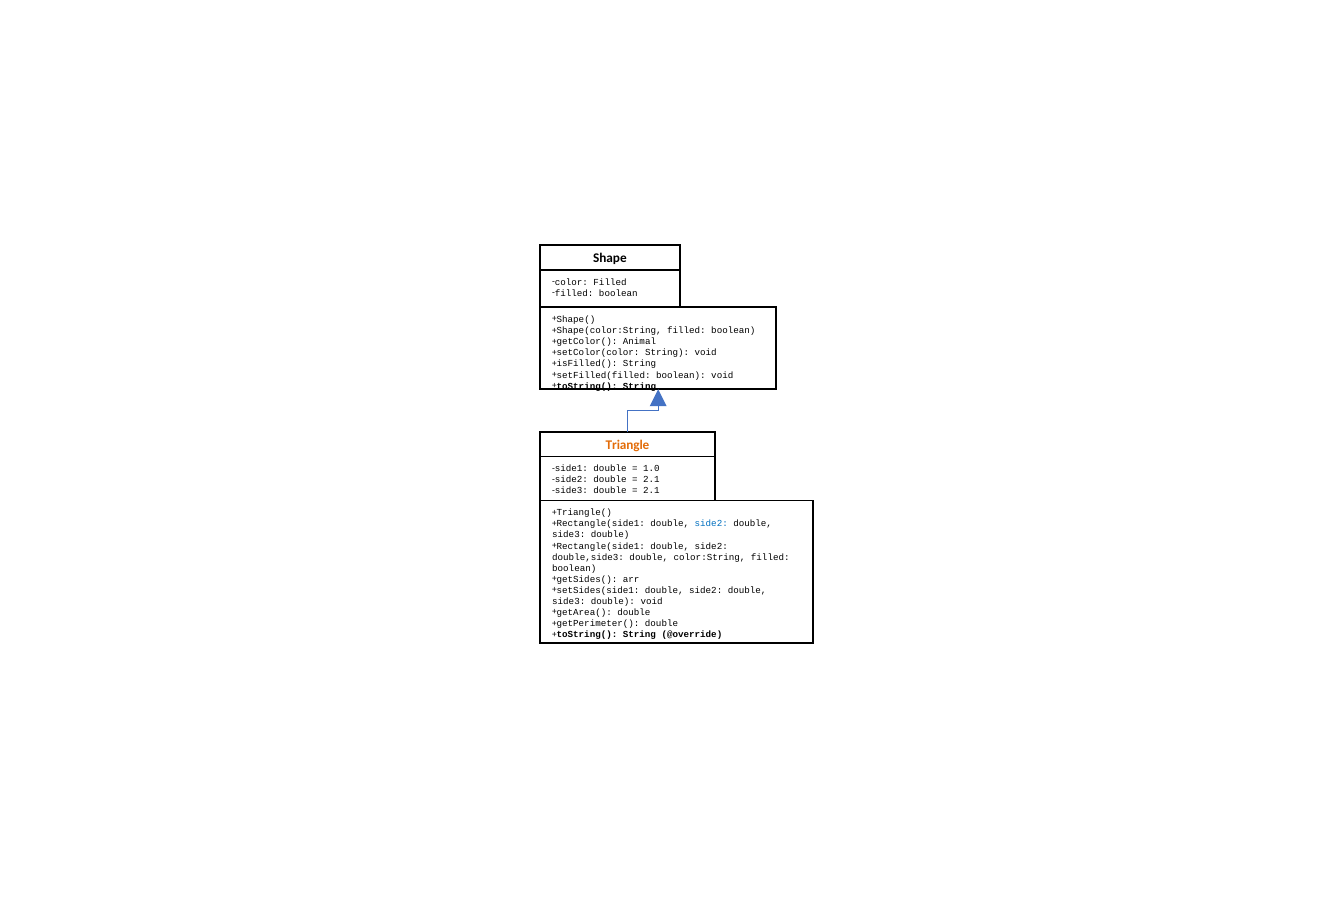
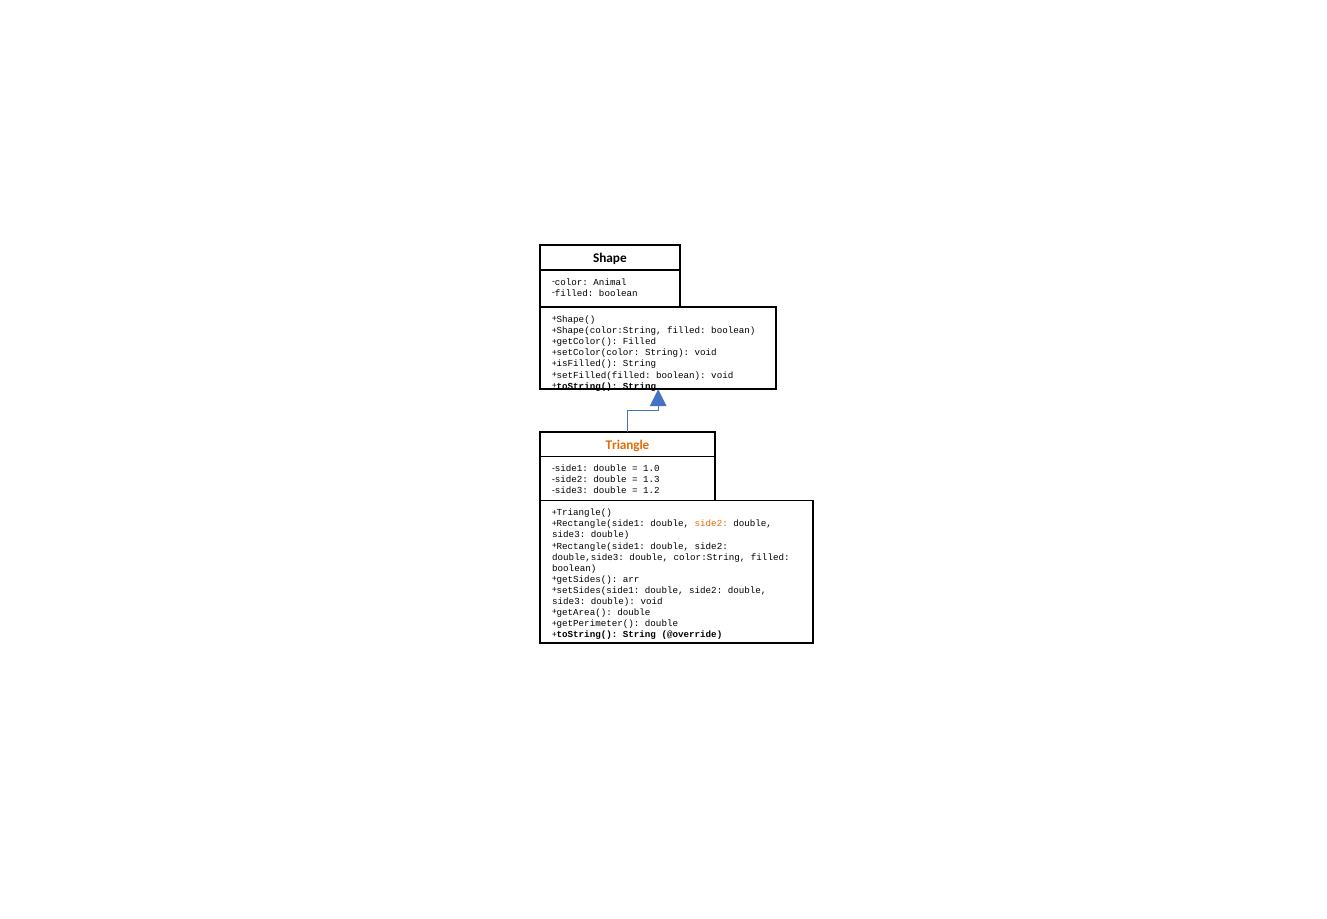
color Filled: Filled -> Animal (610, 282)
Animal: Animal -> Filled (639, 342)
2.1: 2.1 -> 1.3 (651, 480)
2.1: 2.1 -> 1.2 (651, 491)
side2 colour: blue -> orange (711, 524)
